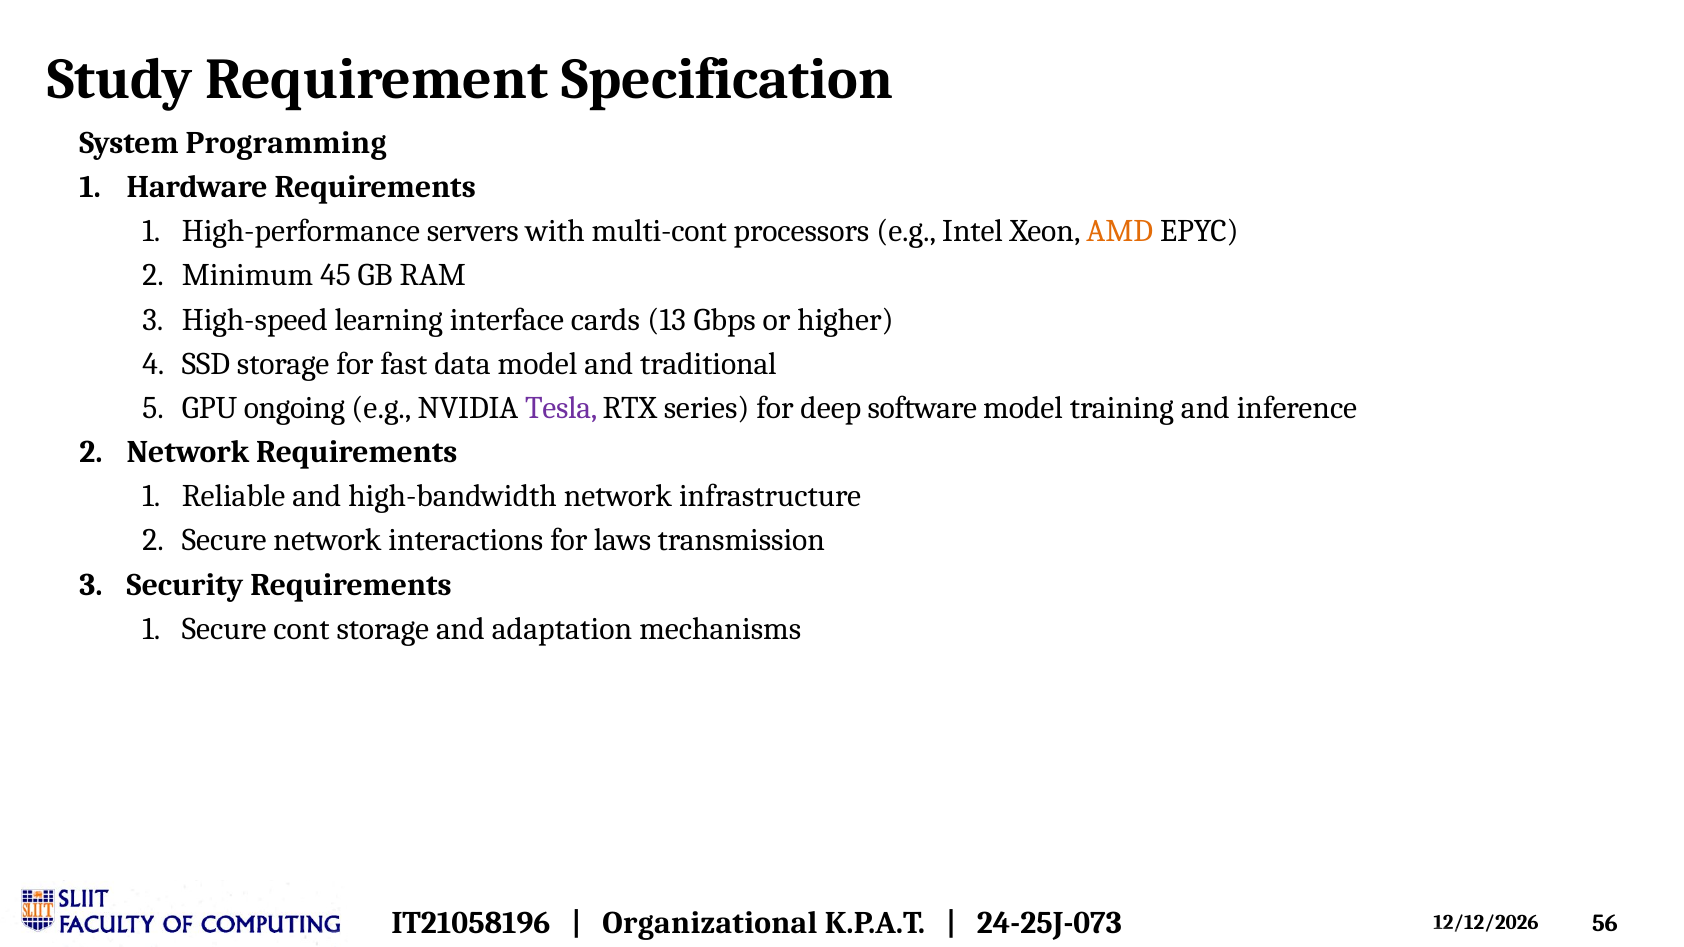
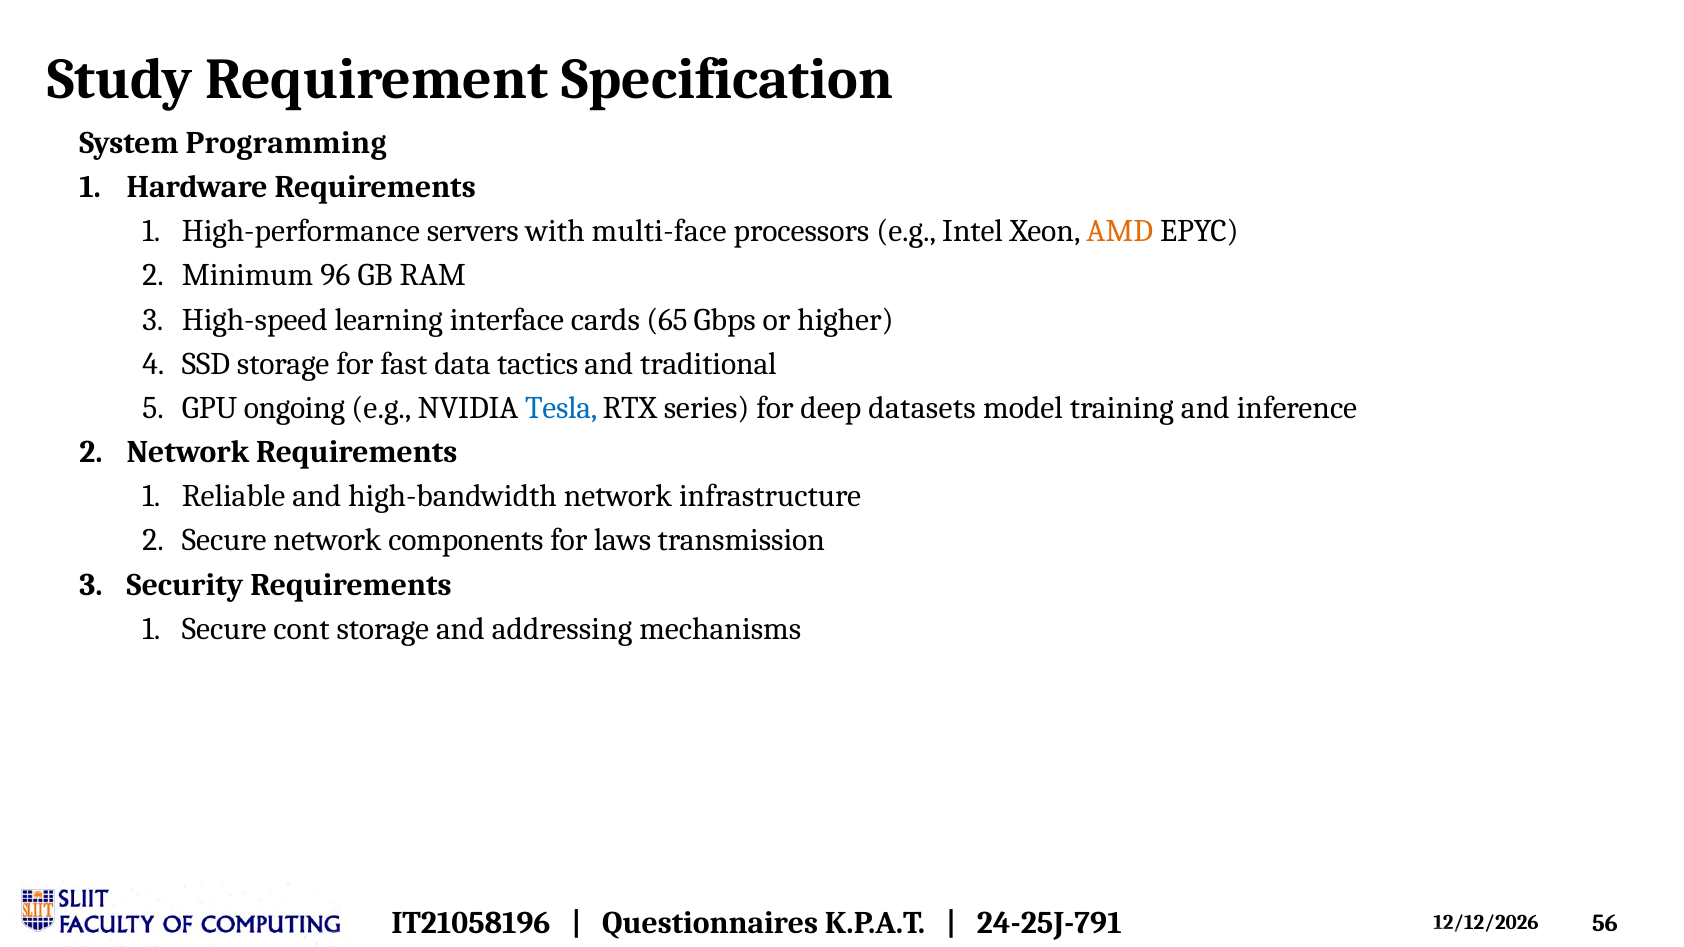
multi-cont: multi-cont -> multi-face (659, 231)
45: 45 -> 96 (335, 275)
13: 13 -> 65 (667, 320)
data model: model -> tactics (538, 364)
Tesla colour: purple -> blue (561, 408)
software: software -> datasets (922, 408)
interactions: interactions -> components (466, 541)
adaptation: adaptation -> addressing (562, 629)
Organizational: Organizational -> Questionnaires (710, 924)
24-25J-073: 24-25J-073 -> 24-25J-791 (1049, 924)
